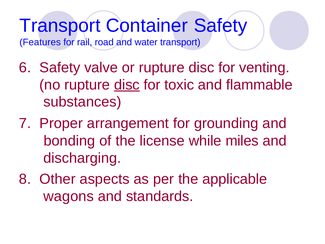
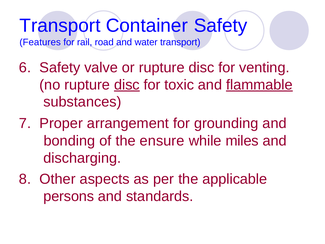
flammable underline: none -> present (259, 85)
license: license -> ensure (162, 141)
wagons: wagons -> persons (69, 196)
